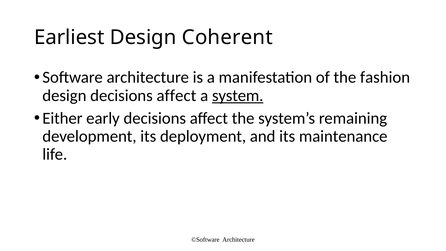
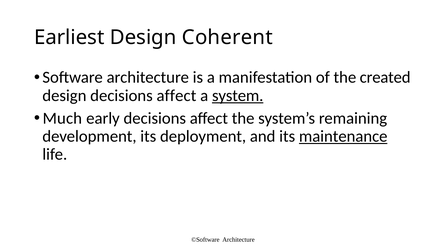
fashion: fashion -> created (385, 77)
Either: Either -> Much (62, 118)
maintenance underline: none -> present (343, 136)
